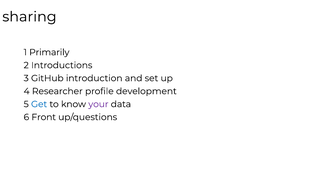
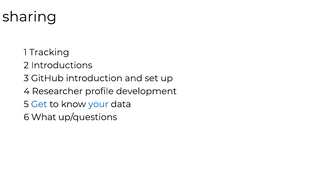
Primarily: Primarily -> Tracking (49, 52)
your colour: purple -> blue (98, 104)
Front: Front -> What (44, 117)
